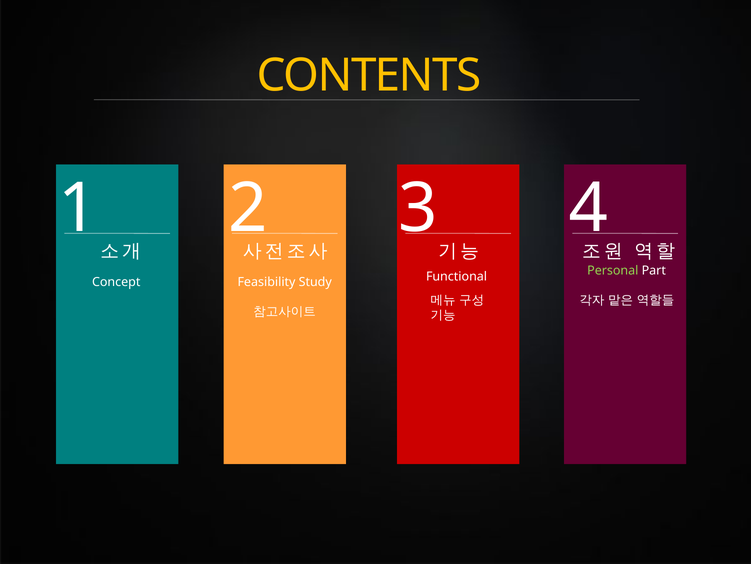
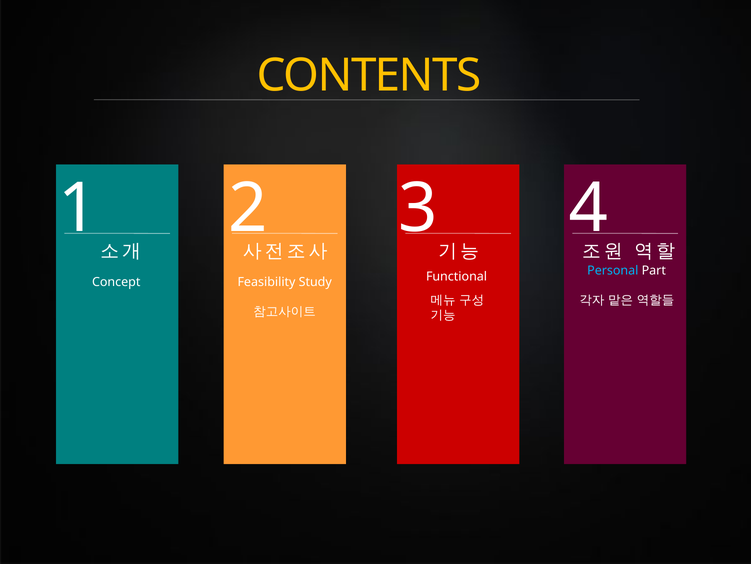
Personal colour: light green -> light blue (613, 270)
